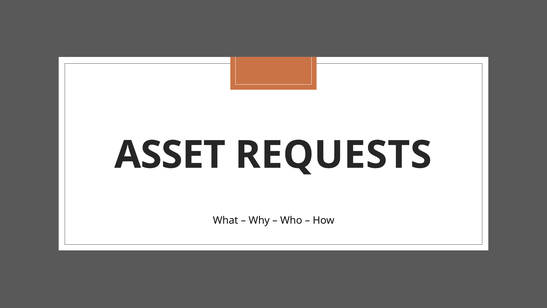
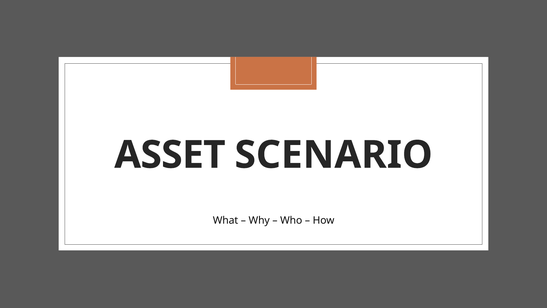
REQUESTS: REQUESTS -> SCENARIO (334, 155)
